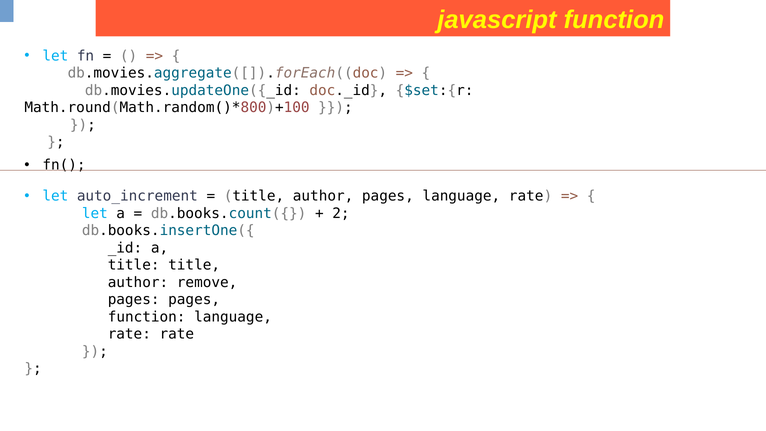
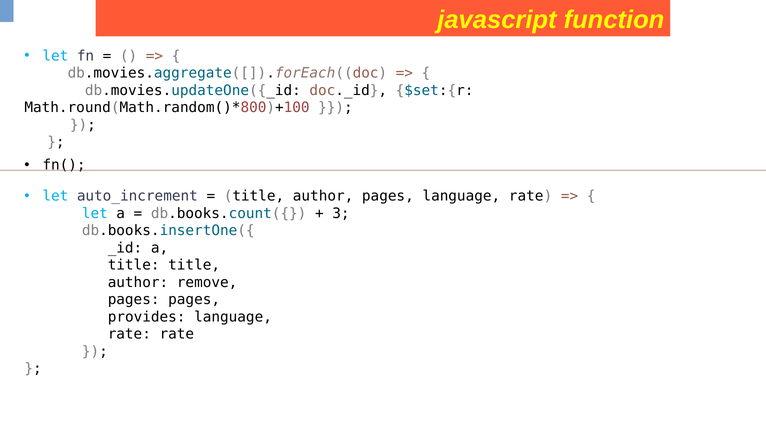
2: 2 -> 3 (341, 213)
function: function -> provides (147, 317)
